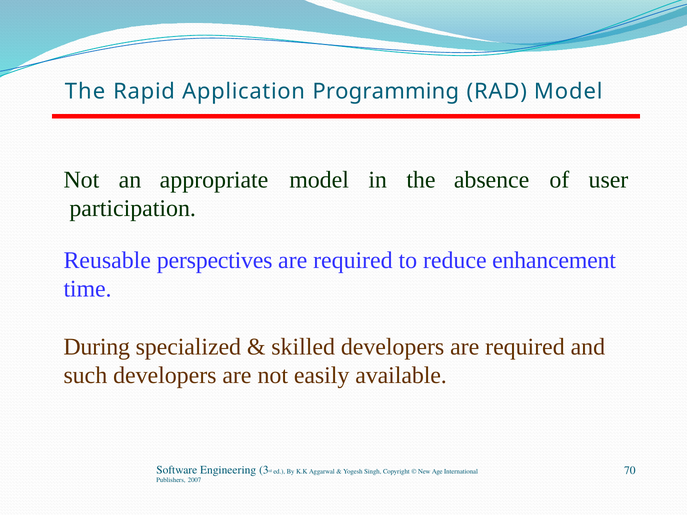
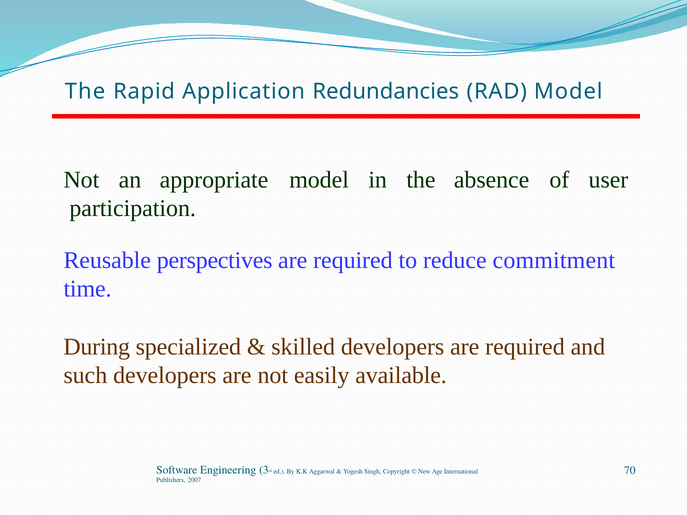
Programming: Programming -> Redundancies (386, 91)
enhancement: enhancement -> commitment (554, 260)
